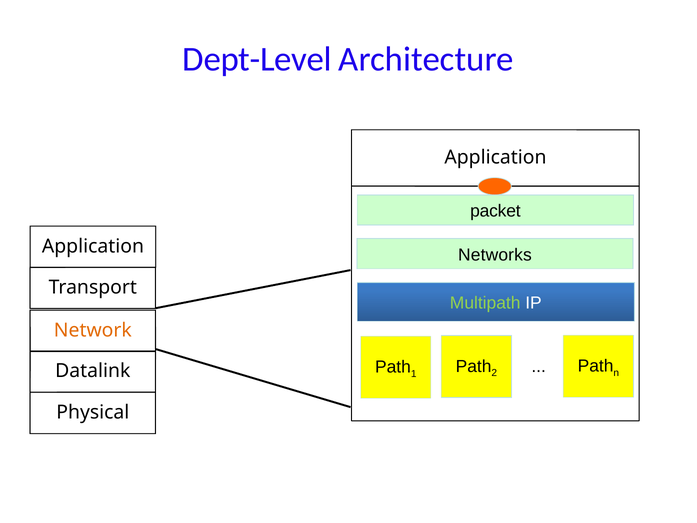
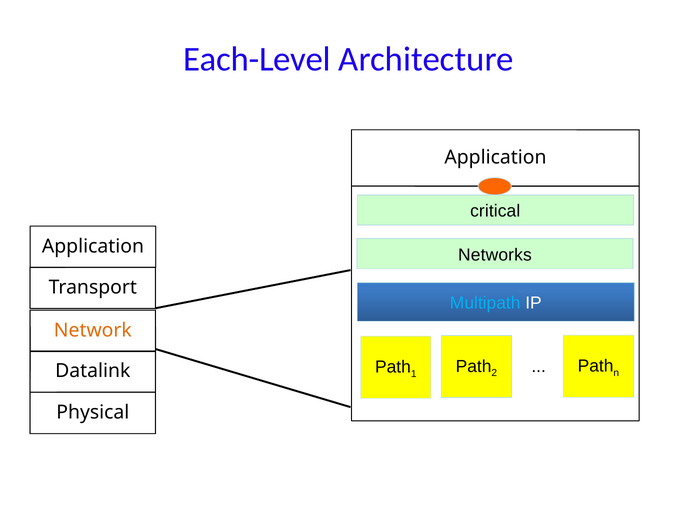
Dept-Level: Dept-Level -> Each-Level (257, 59)
packet: packet -> critical (495, 211)
Multipath colour: light green -> light blue (485, 303)
